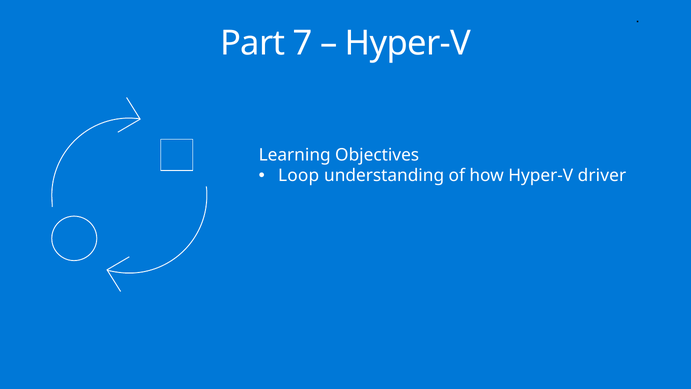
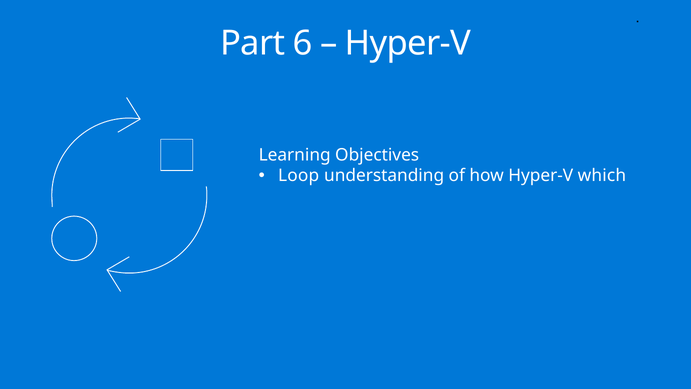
7: 7 -> 6 (303, 44)
driver: driver -> which (602, 176)
